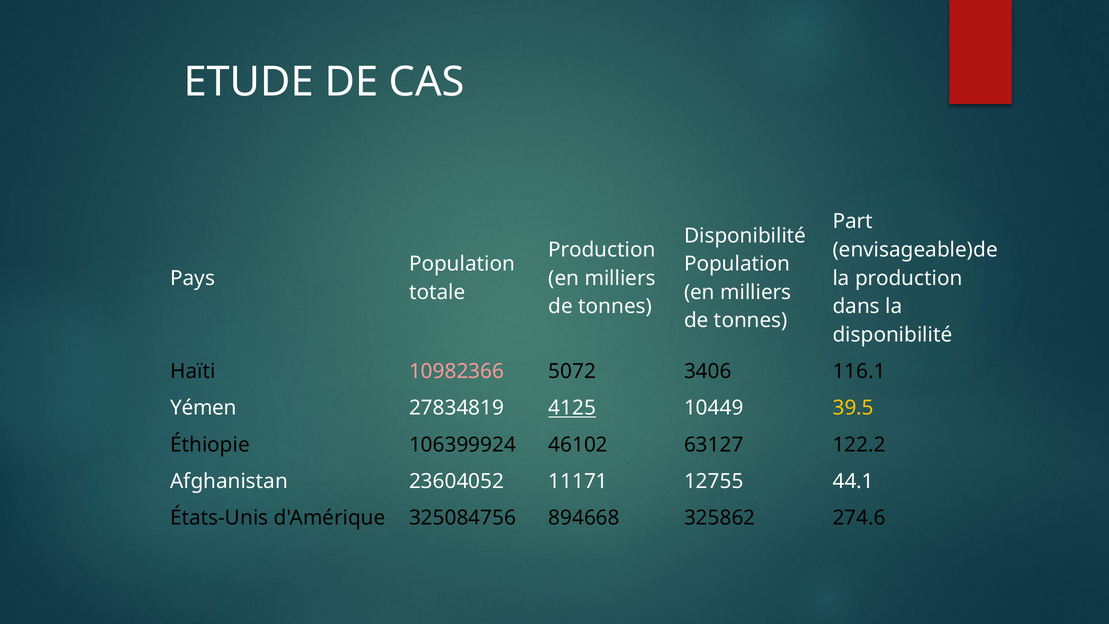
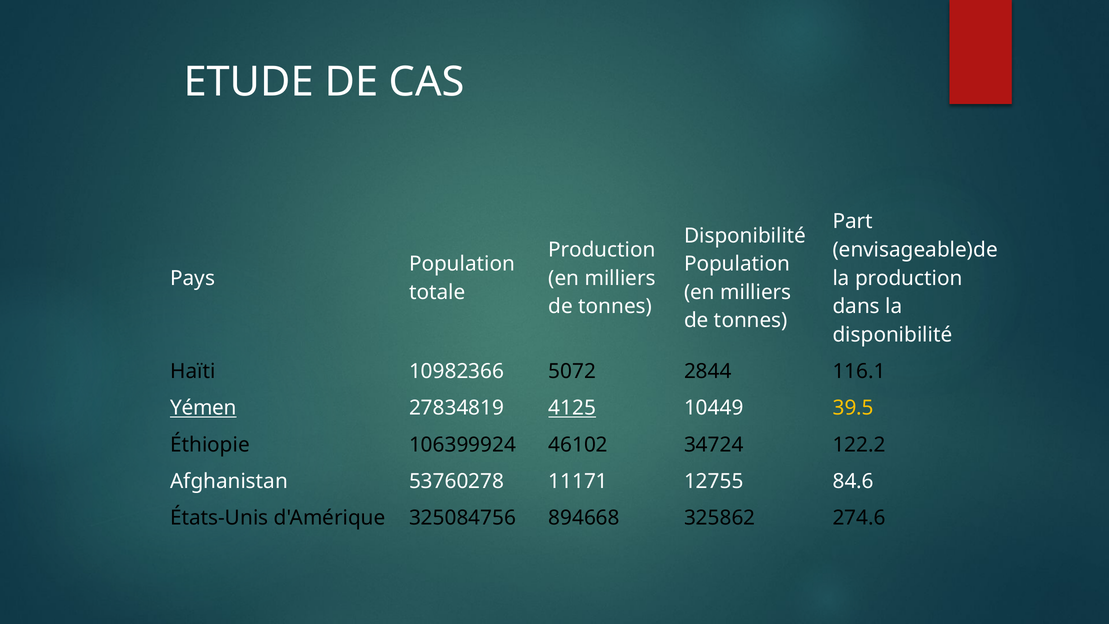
10982366 colour: pink -> white (457, 371)
3406: 3406 -> 2844 (708, 371)
Yémen underline: none -> present (203, 408)
63127: 63127 -> 34724 (714, 445)
23604052: 23604052 -> 53760278 (457, 481)
44.1: 44.1 -> 84.6 (853, 481)
